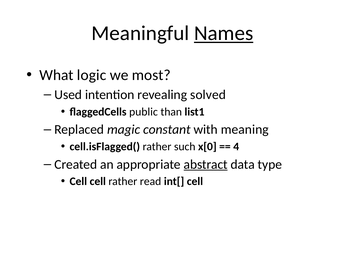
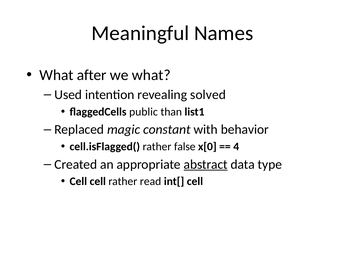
Names underline: present -> none (224, 33)
logic: logic -> after (92, 75)
we most: most -> what (151, 75)
meaning: meaning -> behavior (245, 130)
such: such -> false (185, 147)
